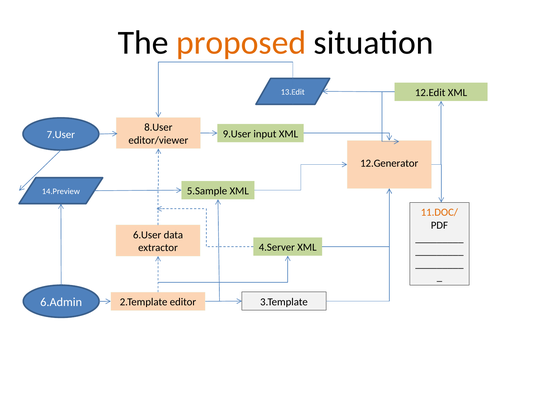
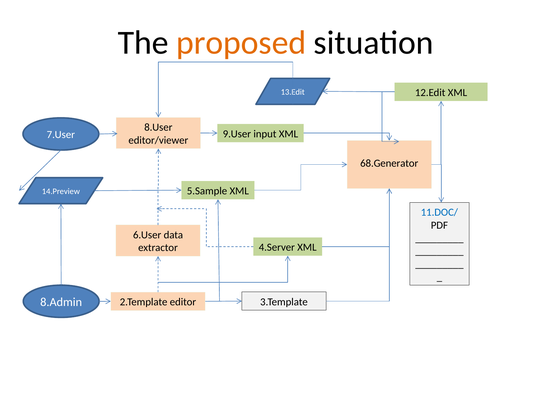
12.Generator: 12.Generator -> 68.Generator (389, 163)
11.DOC/ colour: orange -> blue (439, 212)
6.Admin: 6.Admin -> 8.Admin (61, 302)
